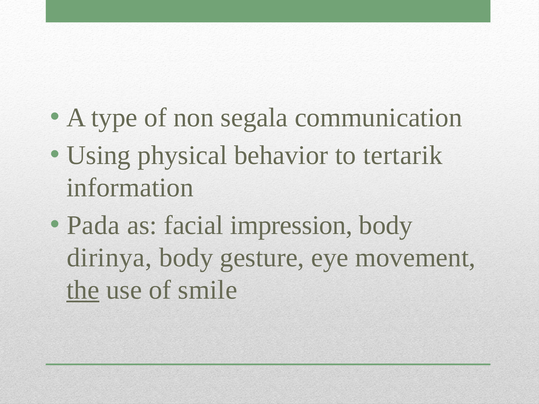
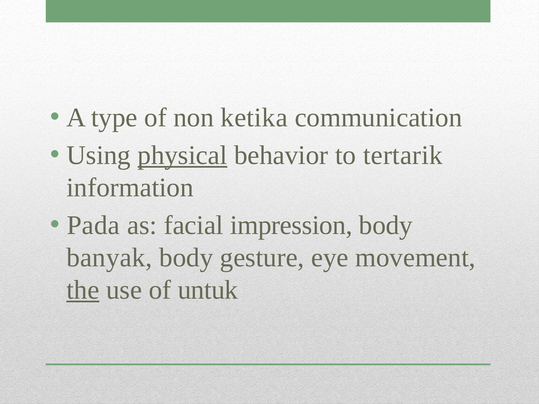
segala: segala -> ketika (254, 118)
physical underline: none -> present (182, 155)
dirinya: dirinya -> banyak (109, 258)
smile: smile -> untuk (208, 290)
